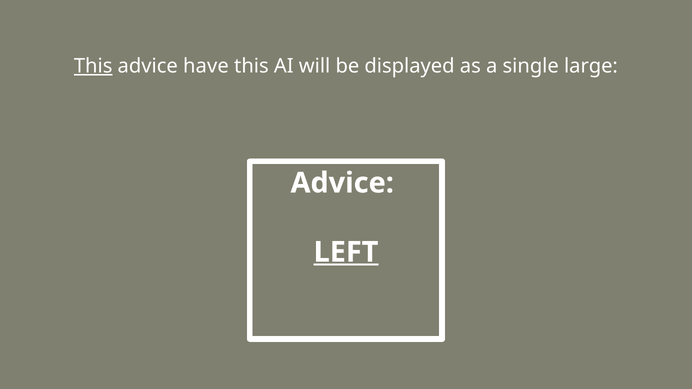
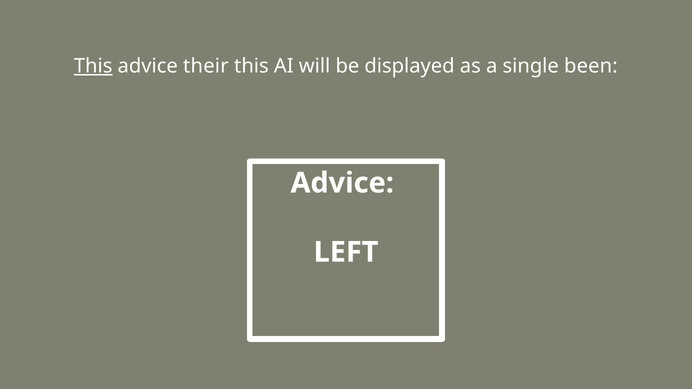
have: have -> their (206, 66)
large: large -> been (591, 66)
LEFT underline: present -> none (346, 252)
